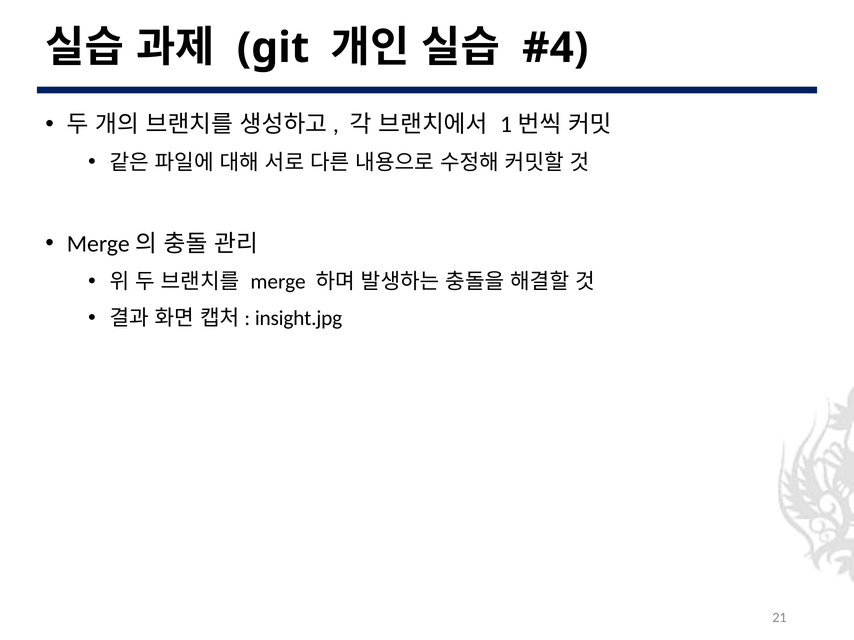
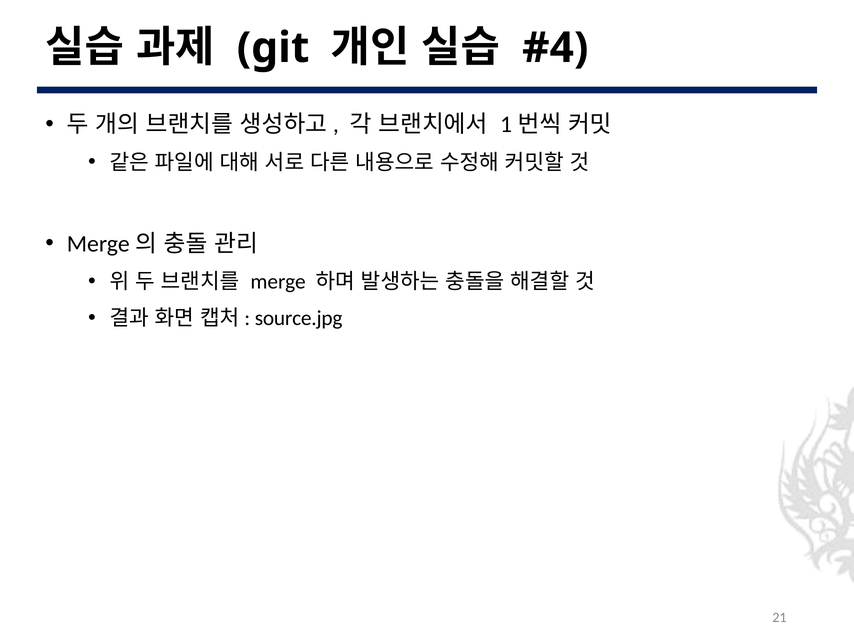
insight.jpg: insight.jpg -> source.jpg (299, 319)
